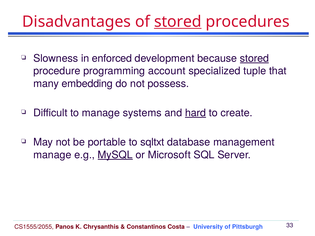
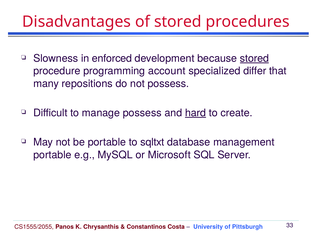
stored underline: present -> none (178, 22)
tuple: tuple -> differ (255, 71)
embedding: embedding -> repositions (87, 84)
manage systems: systems -> possess (142, 113)
manage: manage -> portable (52, 155)
MySQL underline: present -> none (115, 155)
